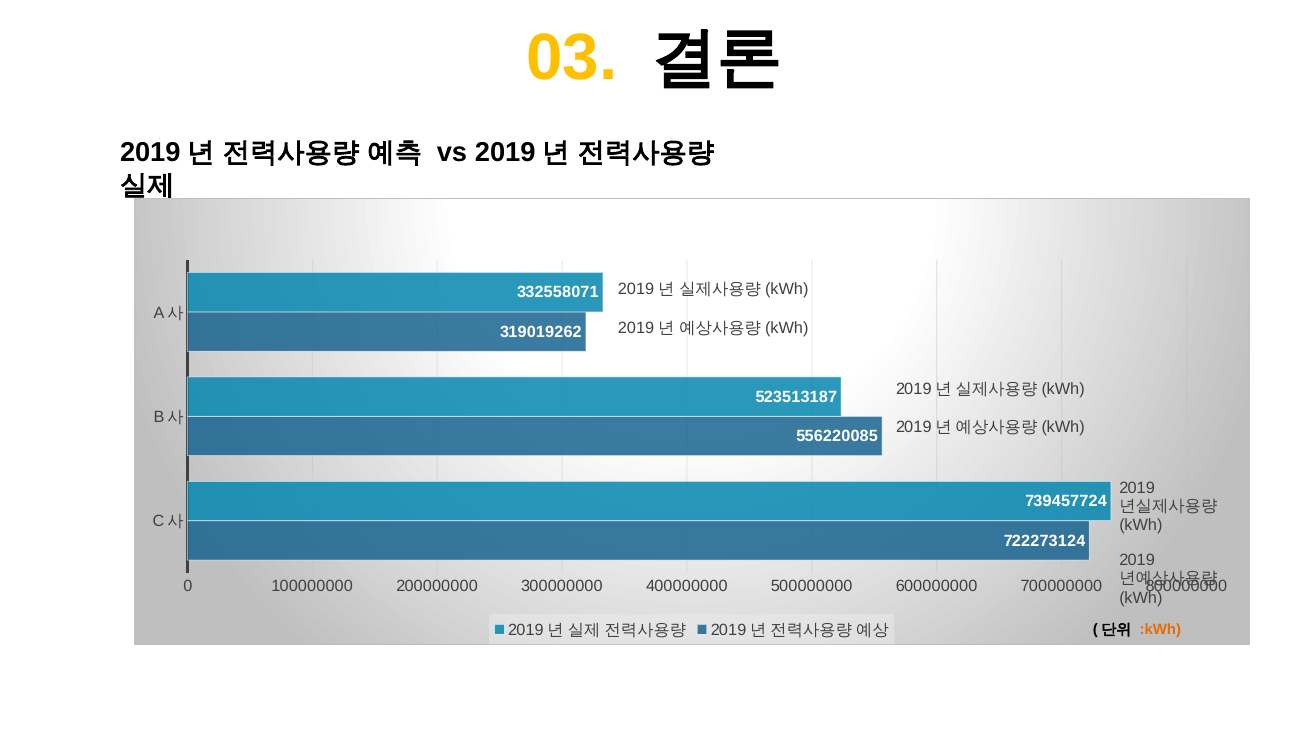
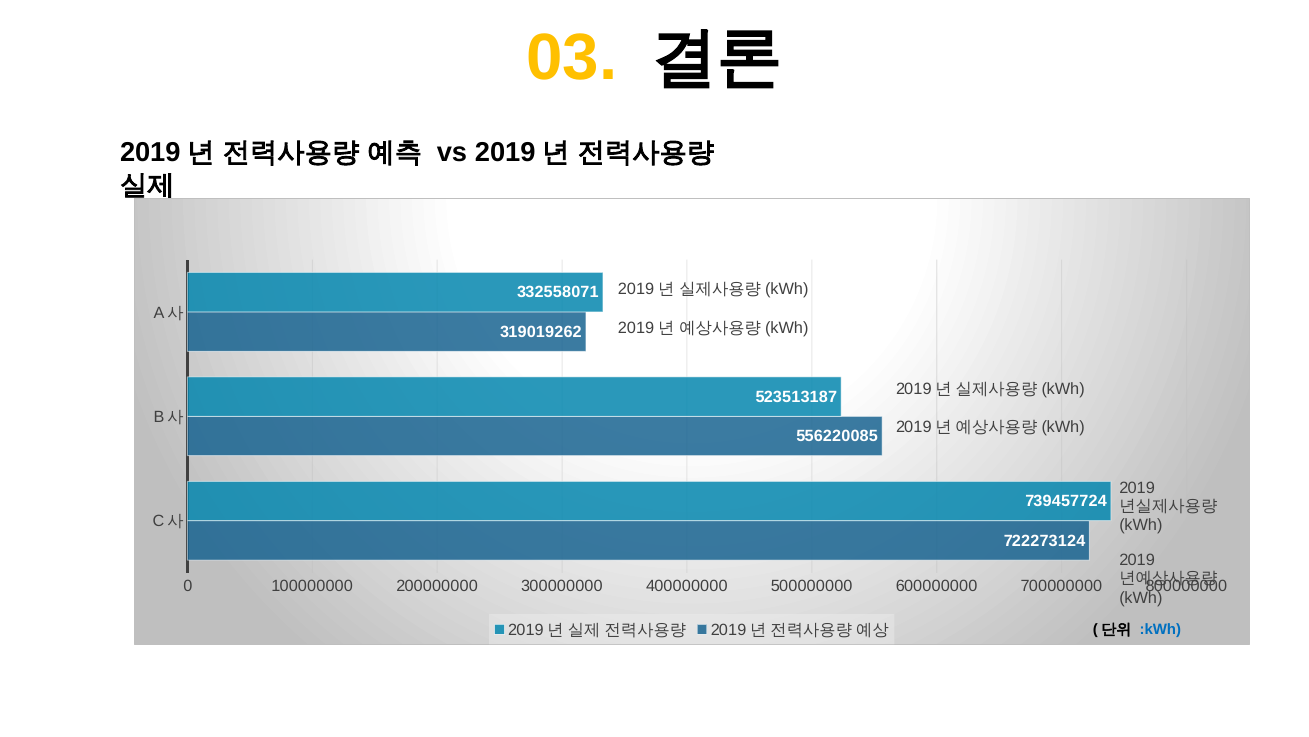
:kWh colour: orange -> blue (1160, 629)
